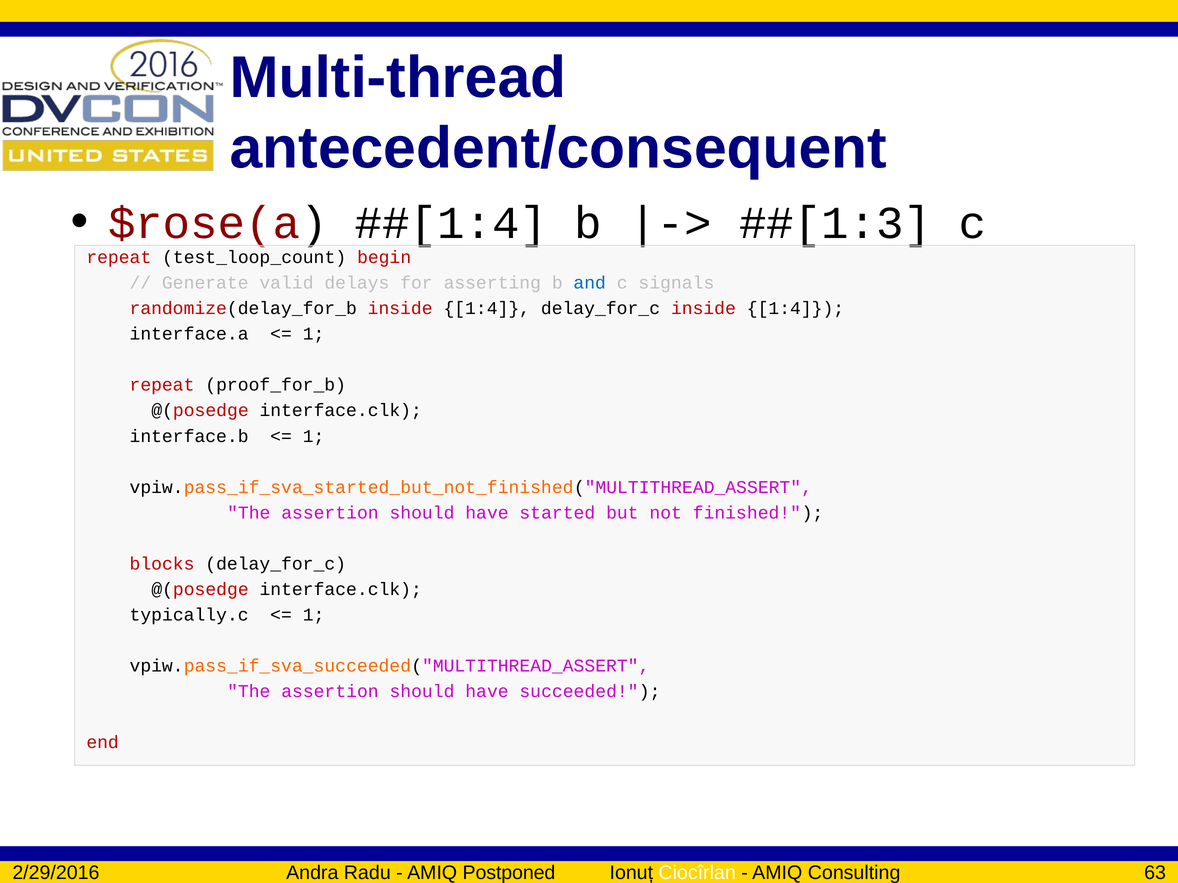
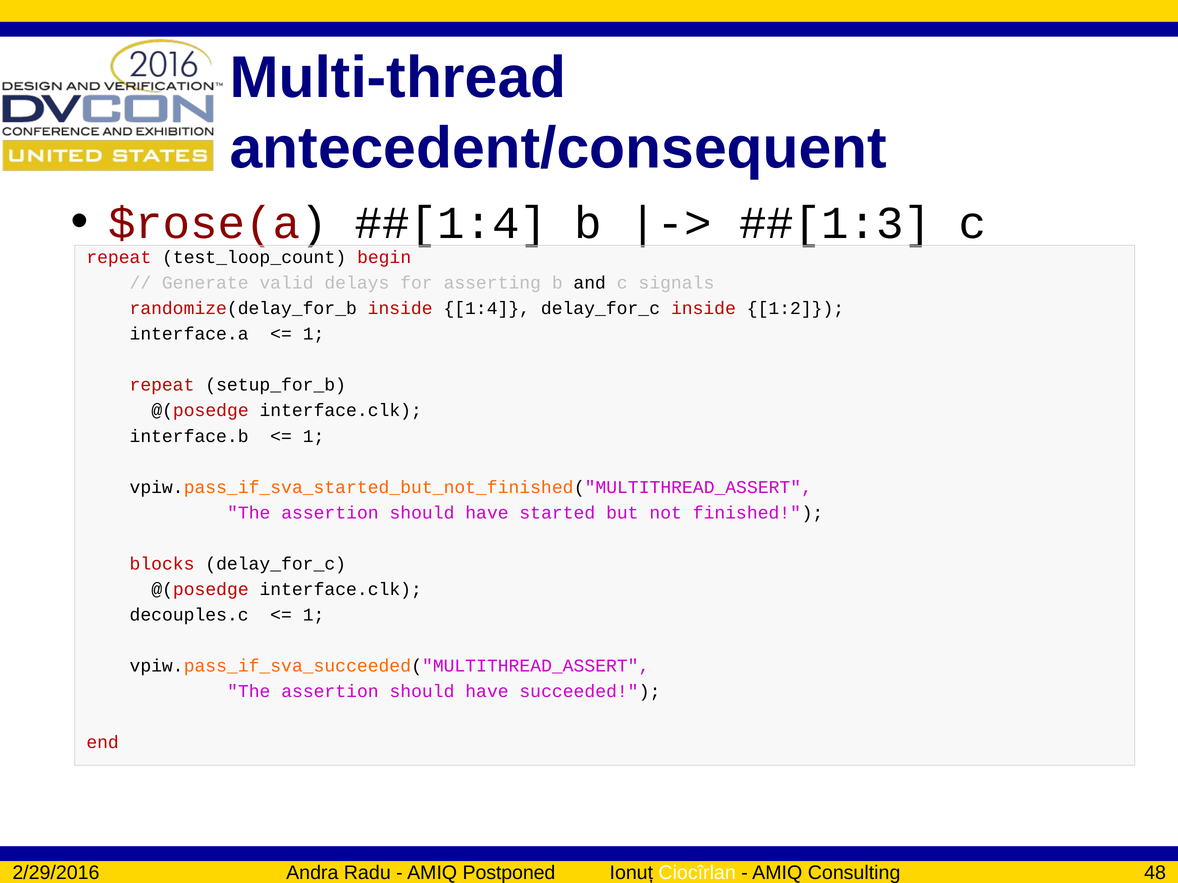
and colour: blue -> black (590, 283)
delay_for_c inside 1:4: 1:4 -> 1:2 (795, 309)
proof_for_b: proof_for_b -> setup_for_b (276, 385)
typically.c: typically.c -> decouples.c (189, 615)
63: 63 -> 48 (1155, 873)
